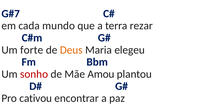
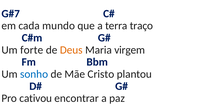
rezar: rezar -> traço (141, 26)
elegeu: elegeu -> virgem (130, 50)
sonho colour: red -> blue (34, 74)
Amou: Amou -> Cristo (101, 74)
